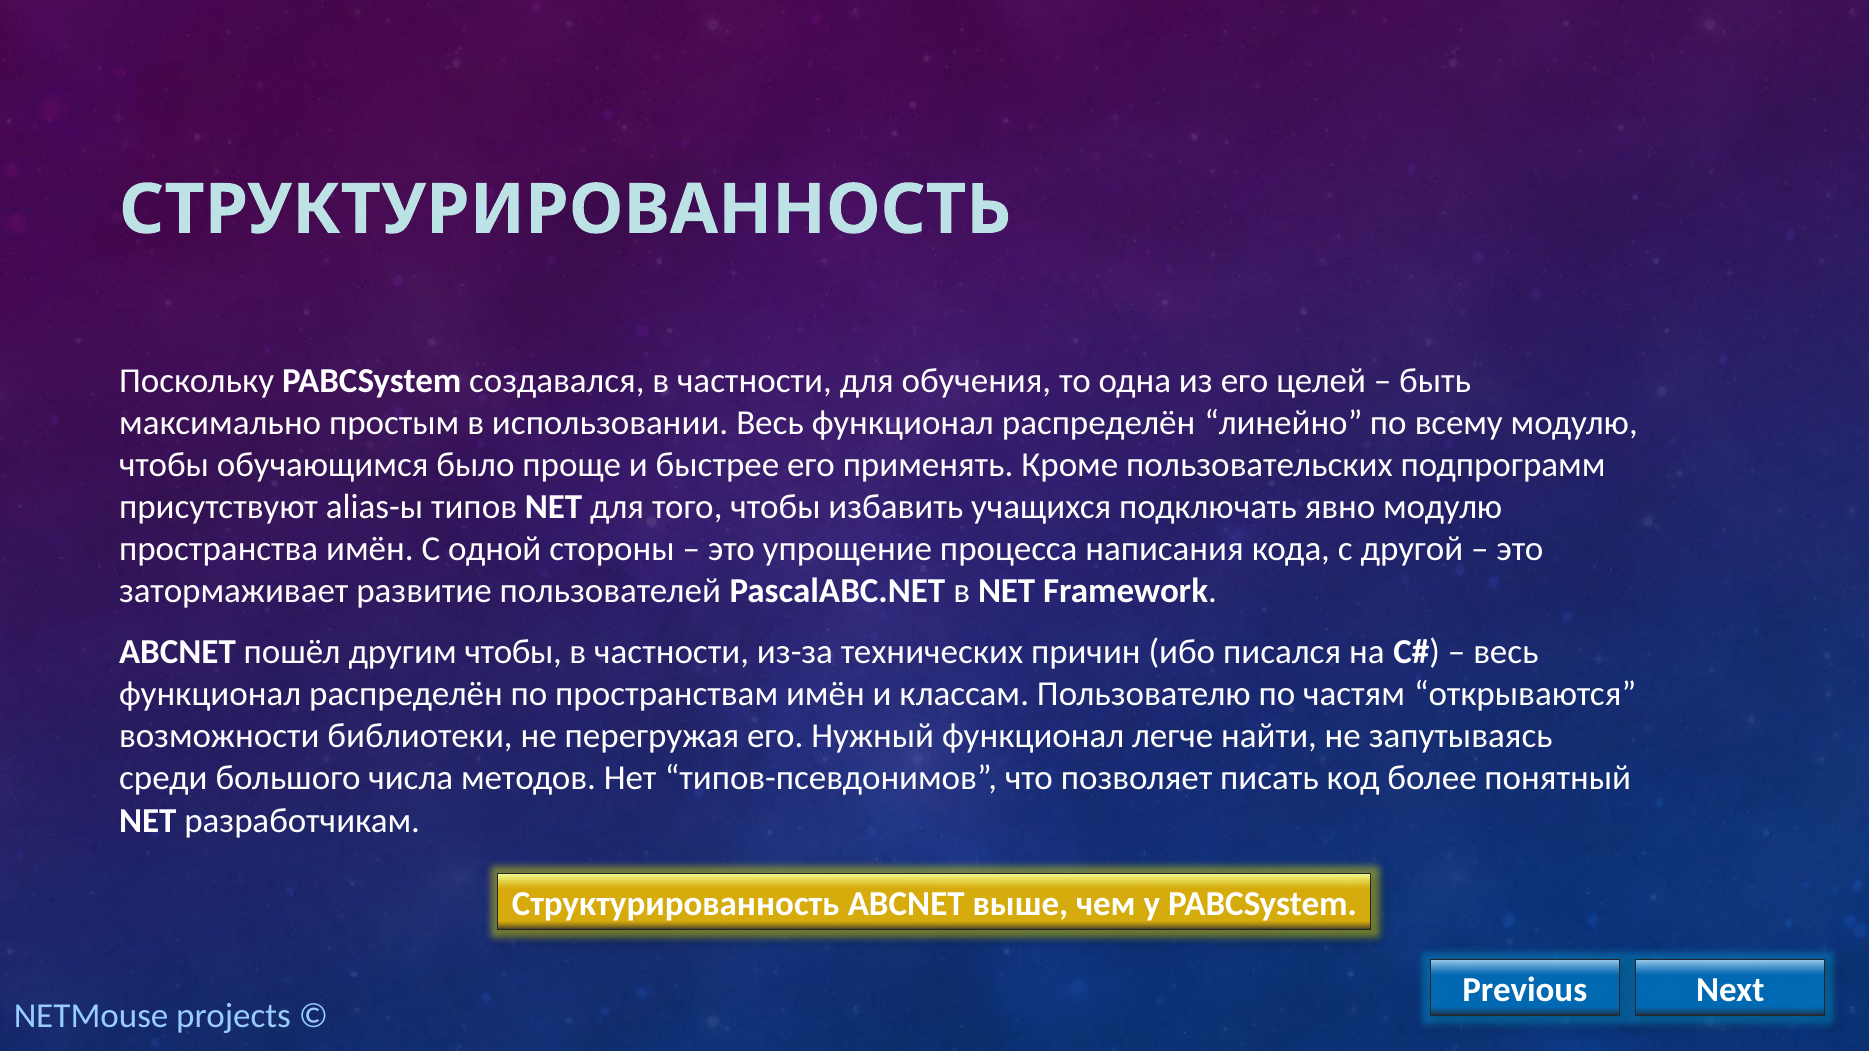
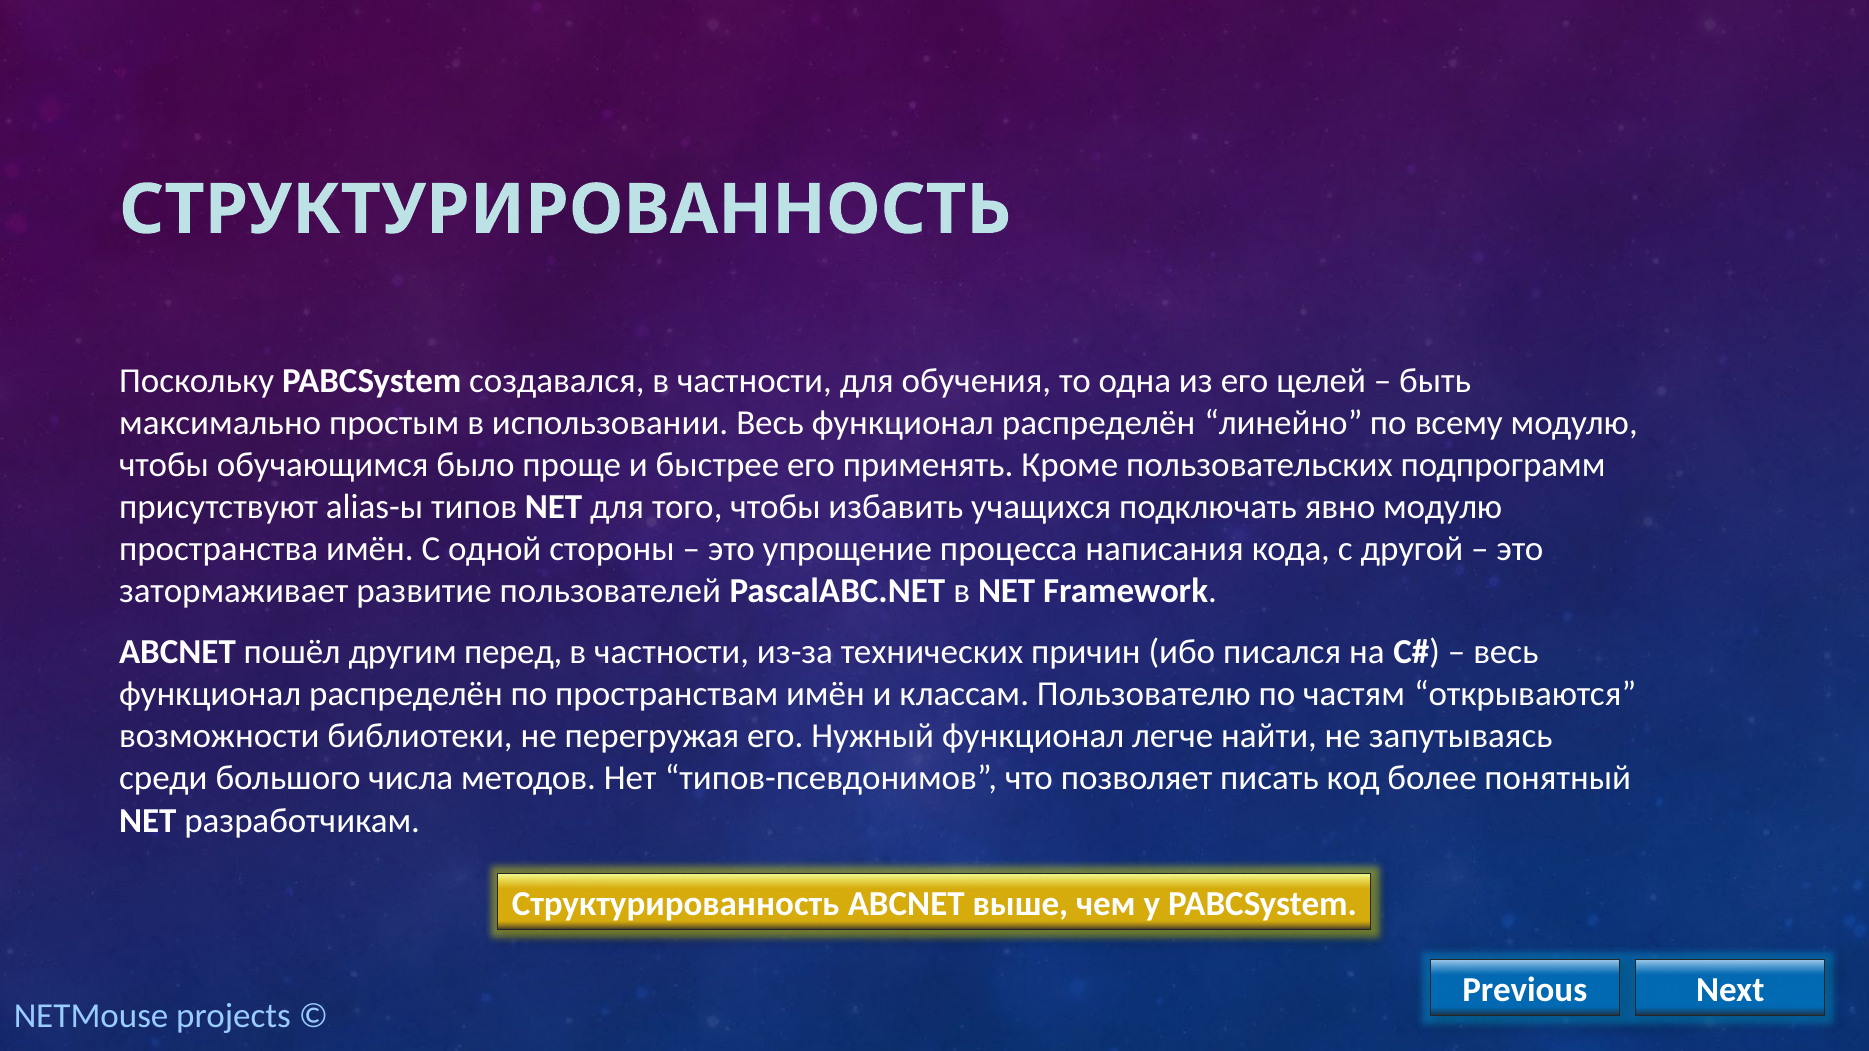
другим чтобы: чтобы -> перед (513, 652)
